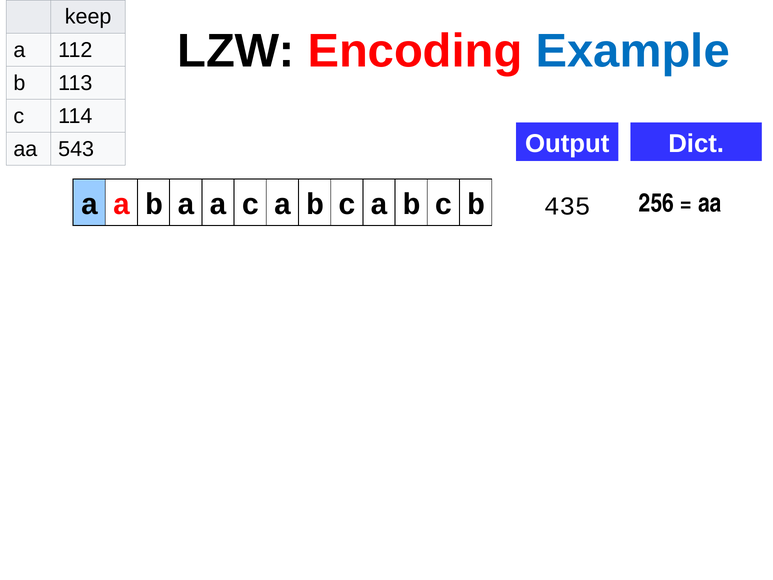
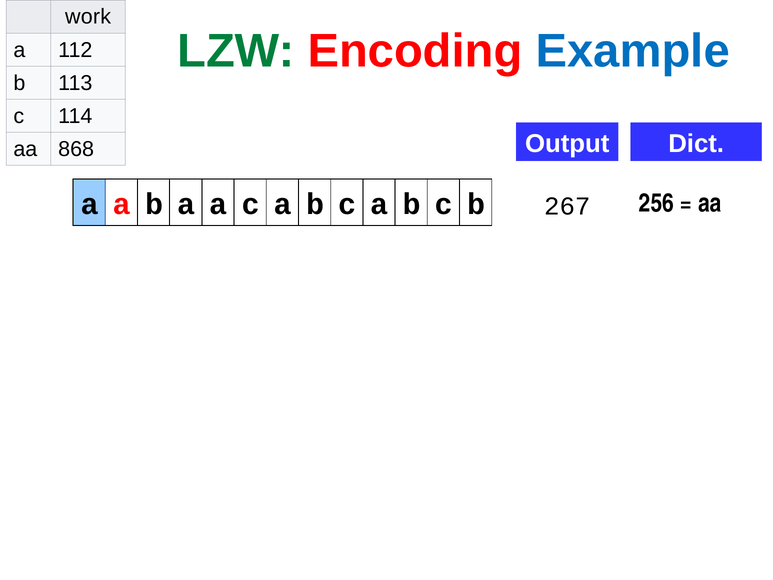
keep: keep -> work (88, 17)
LZW colour: black -> green (236, 51)
543: 543 -> 868 (76, 149)
435: 435 -> 267 (567, 206)
